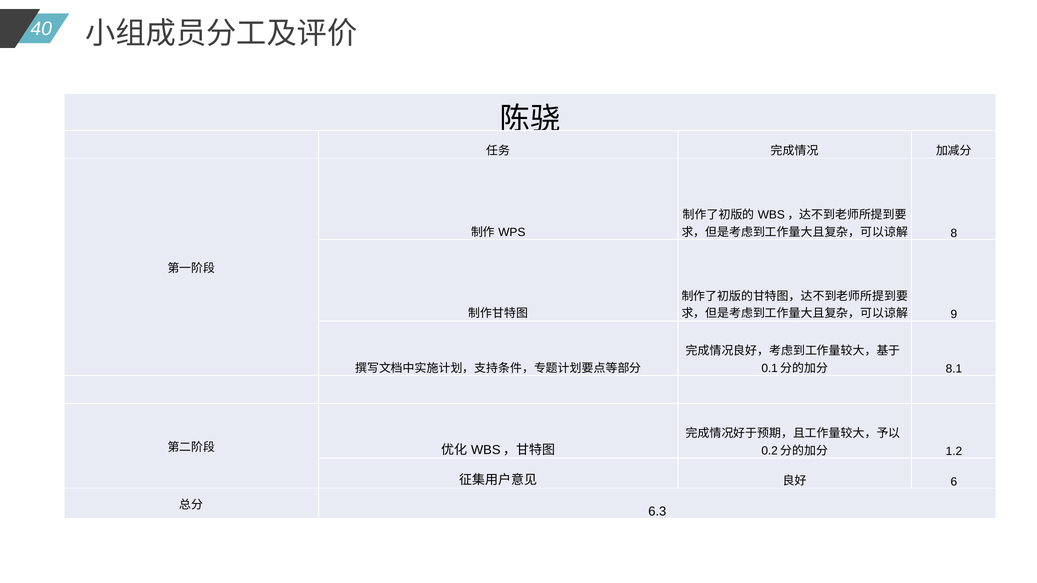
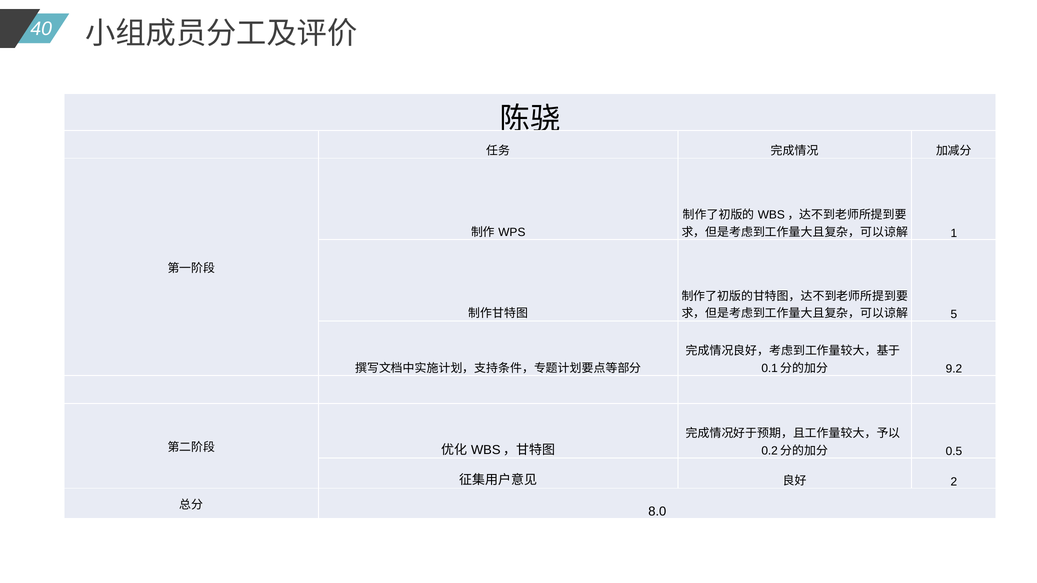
8: 8 -> 1 (954, 233)
9: 9 -> 5 (954, 315)
8.1: 8.1 -> 9.2 (954, 369)
1.2: 1.2 -> 0.5 (954, 452)
6: 6 -> 2 (954, 482)
6.3: 6.3 -> 8.0 (657, 512)
